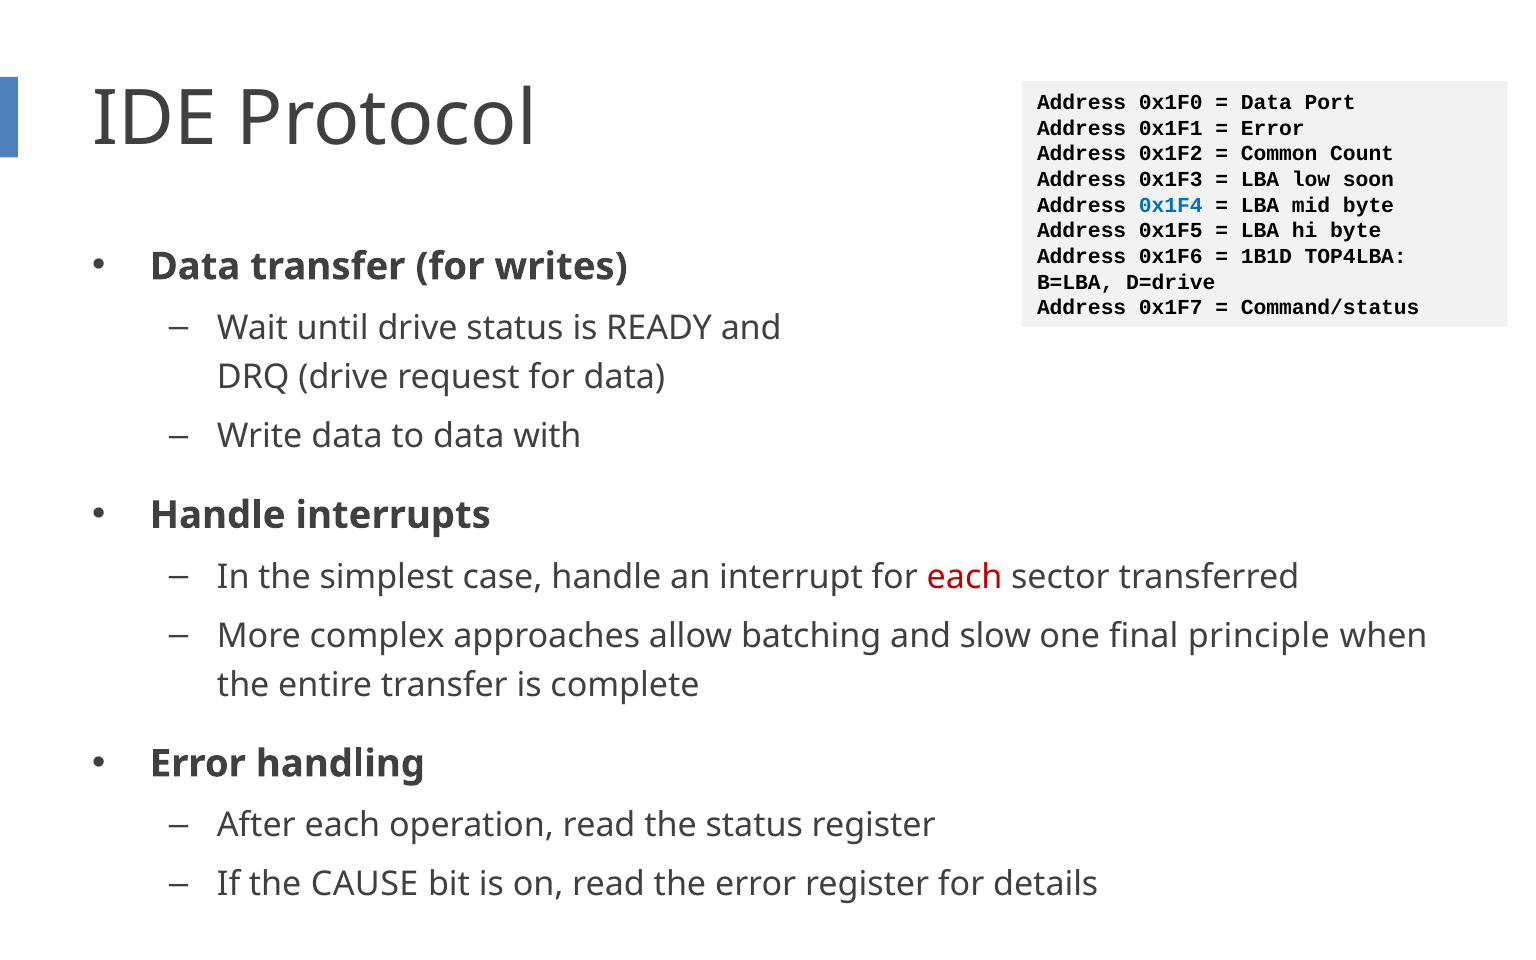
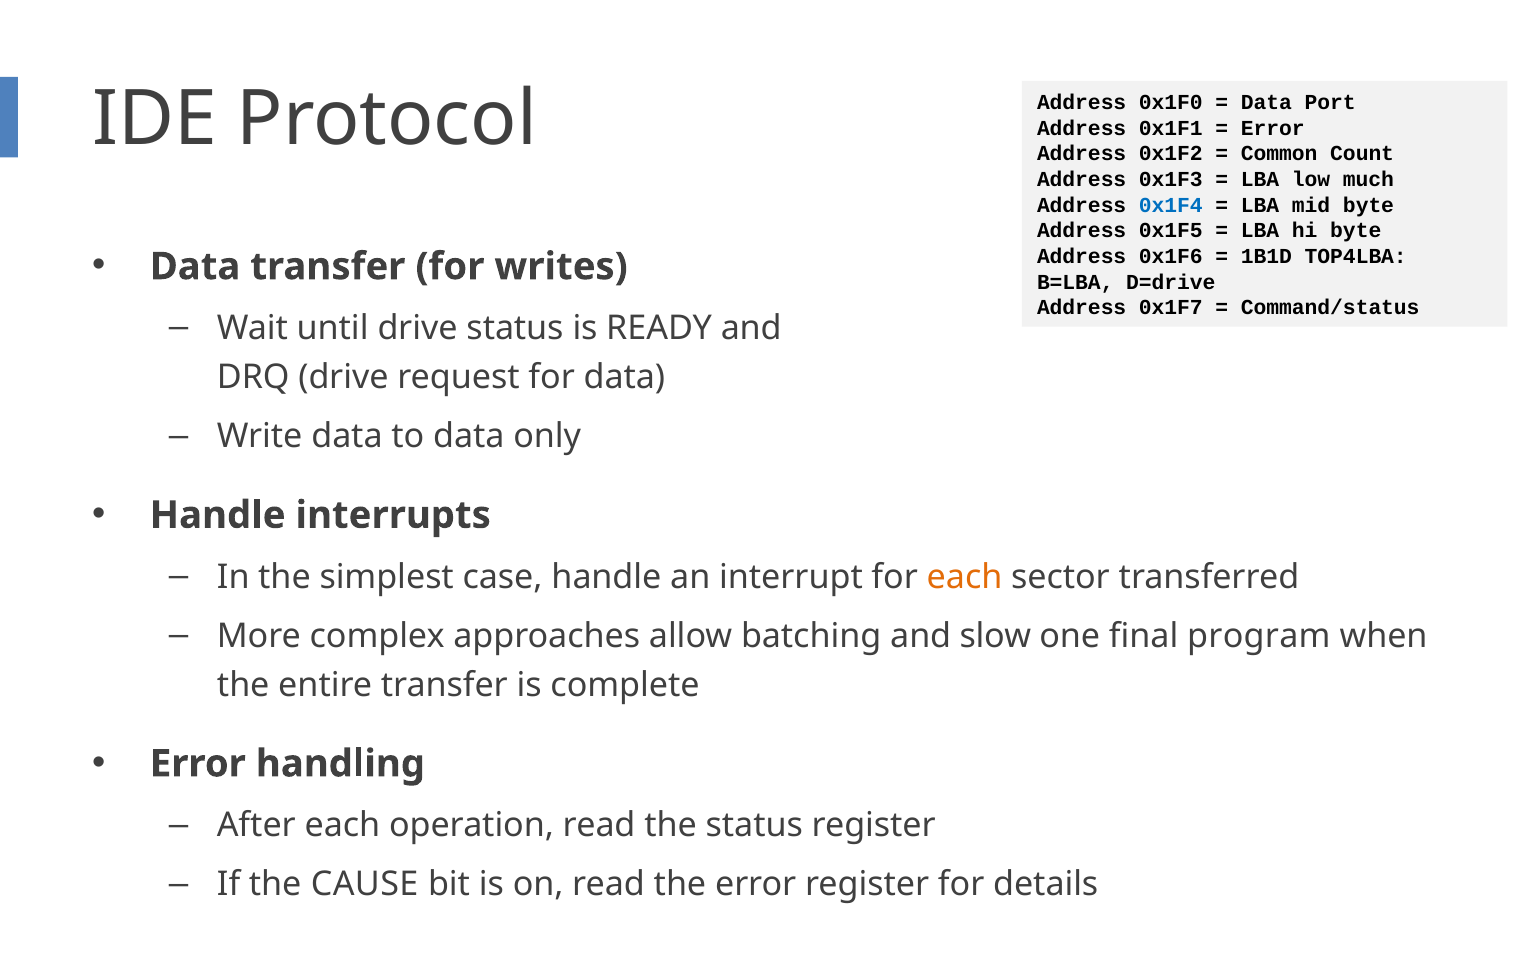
soon: soon -> much (1368, 180)
with: with -> only (547, 437)
each colour: red -> orange (965, 577)
principle: principle -> program (1259, 636)
